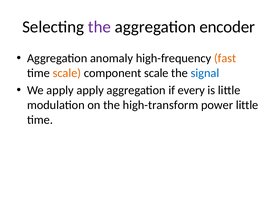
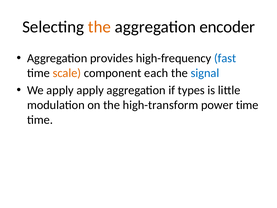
the colour: purple -> orange (99, 27)
anomaly: anomaly -> provides (112, 58)
fast colour: orange -> blue (225, 58)
component scale: scale -> each (156, 73)
every: every -> types (191, 90)
power little: little -> time (247, 105)
